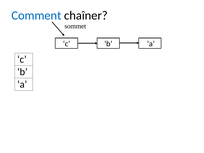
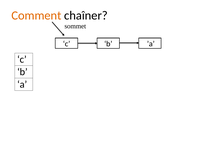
Comment colour: blue -> orange (36, 16)
